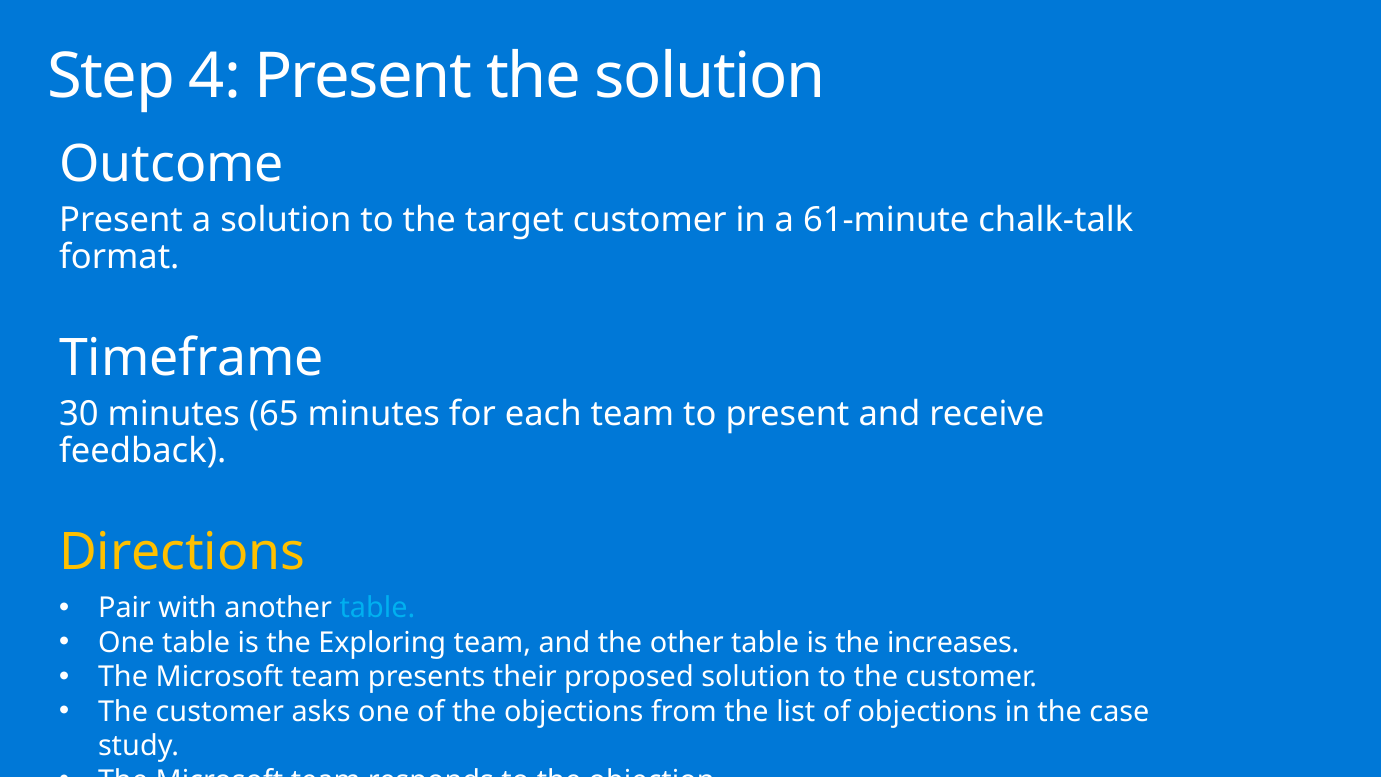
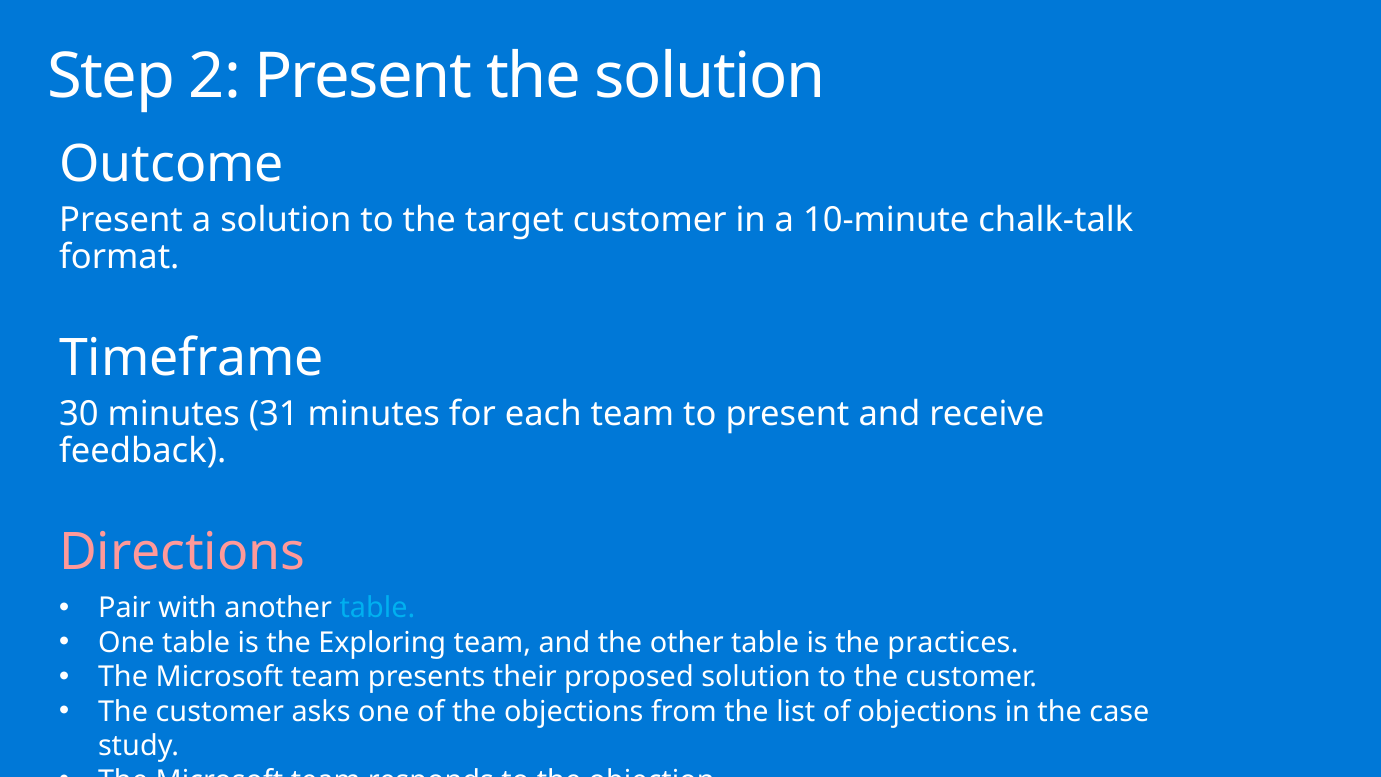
4: 4 -> 2 (215, 77)
61-minute: 61-minute -> 10-minute (886, 220)
65: 65 -> 31 (274, 414)
Directions colour: yellow -> pink (182, 552)
increases: increases -> practices (953, 643)
